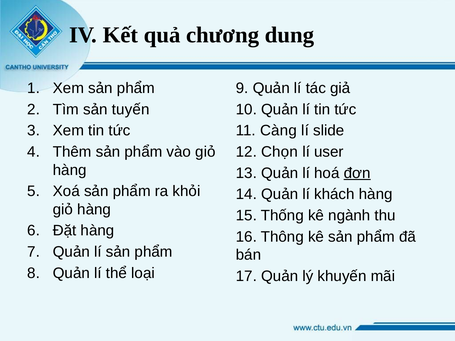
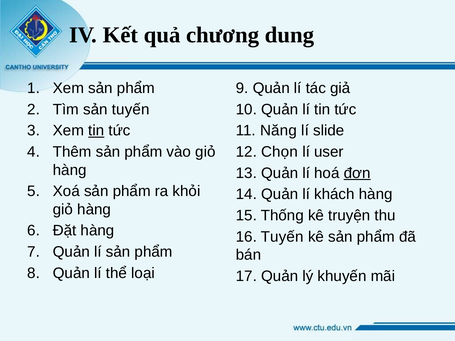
tin underline: none -> present (96, 131)
Càng: Càng -> Năng (278, 131)
ngành: ngành -> truyện (349, 216)
16 Thông: Thông -> Tuyến (282, 237)
